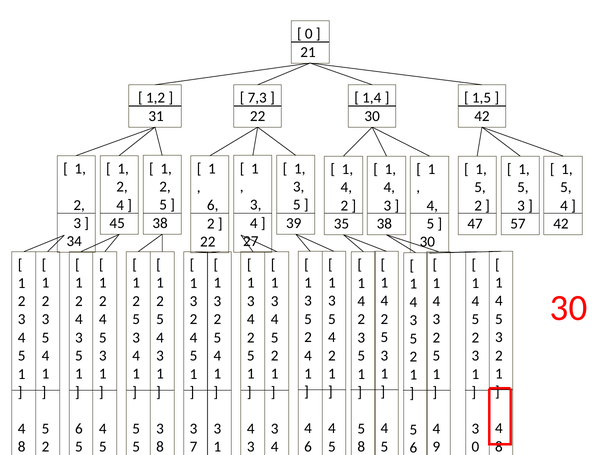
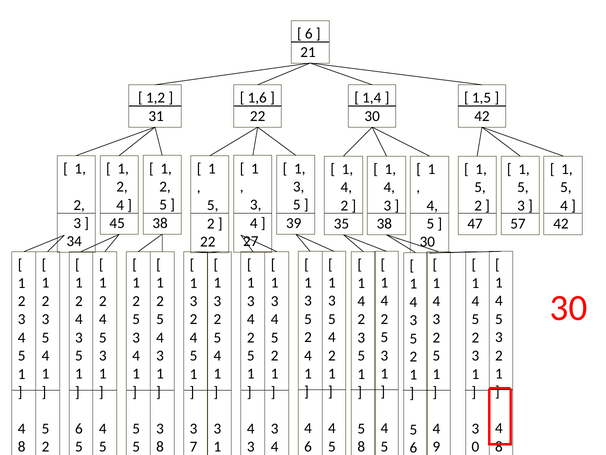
0: 0 -> 6 (309, 34)
7,3: 7,3 -> 1,6 (257, 98)
6: 6 -> 5 (213, 205)
